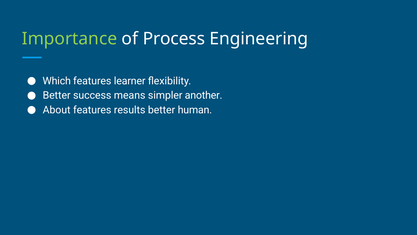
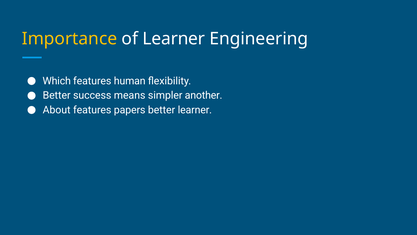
Importance colour: light green -> yellow (70, 39)
of Process: Process -> Learner (174, 39)
learner: learner -> human (130, 81)
results: results -> papers (130, 110)
better human: human -> learner (195, 110)
